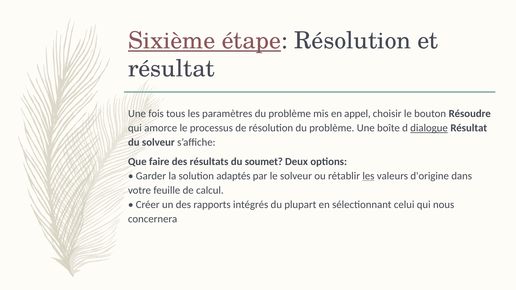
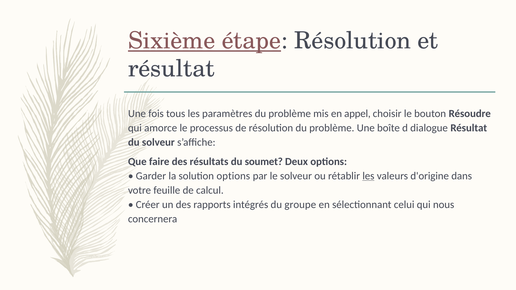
dialogue underline: present -> none (429, 128)
solution adaptés: adaptés -> options (233, 176)
plupart: plupart -> groupe (300, 205)
